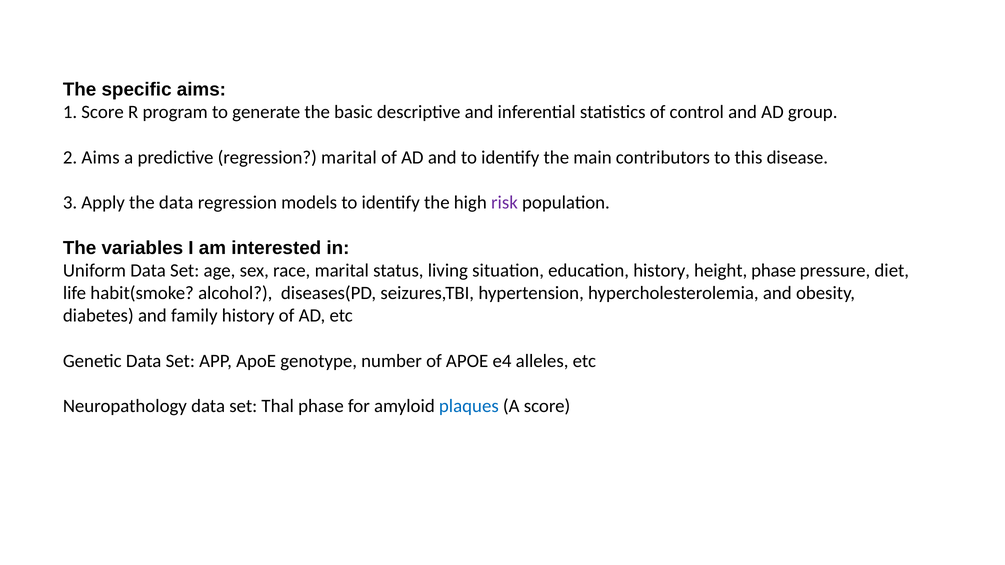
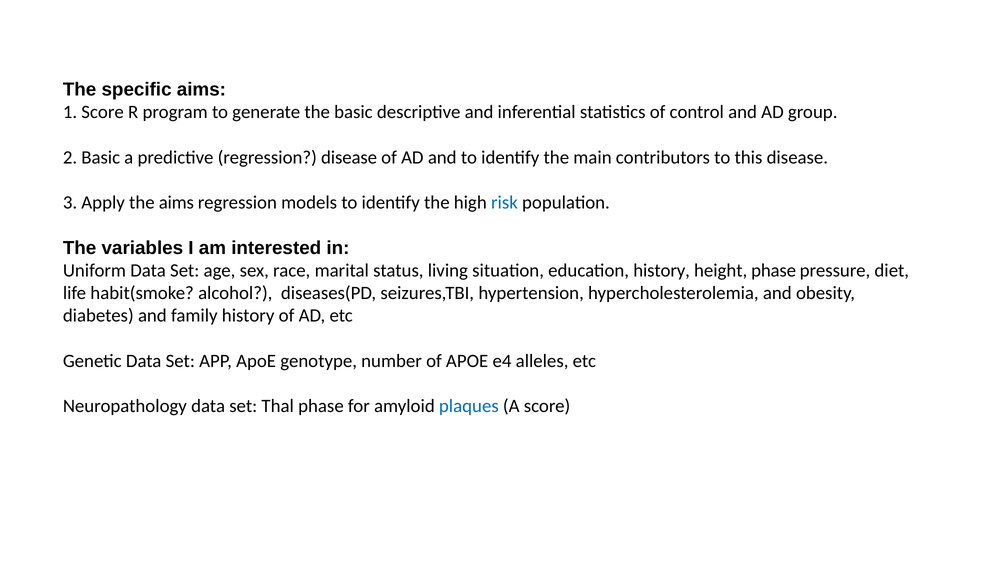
2 Aims: Aims -> Basic (101, 157)
regression marital: marital -> disease (349, 157)
the data: data -> aims (176, 203)
risk colour: purple -> blue (504, 203)
